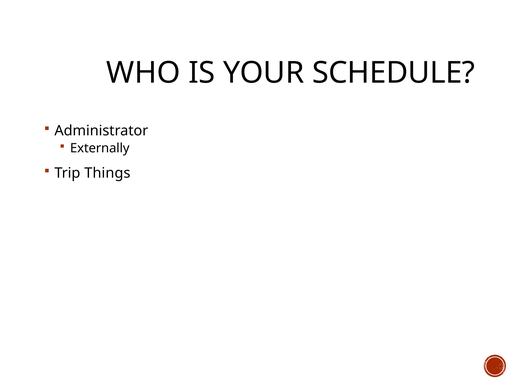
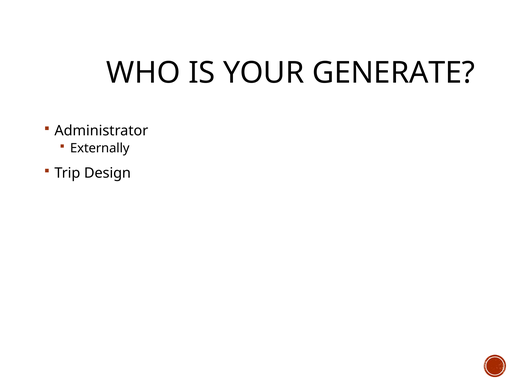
SCHEDULE: SCHEDULE -> GENERATE (394, 73)
Things: Things -> Design (107, 173)
